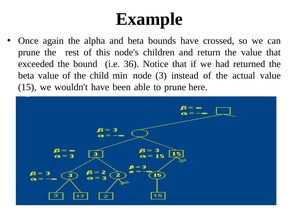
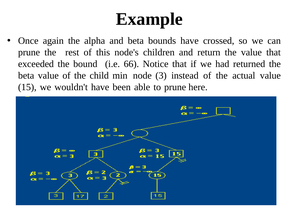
36: 36 -> 66 (131, 64)
